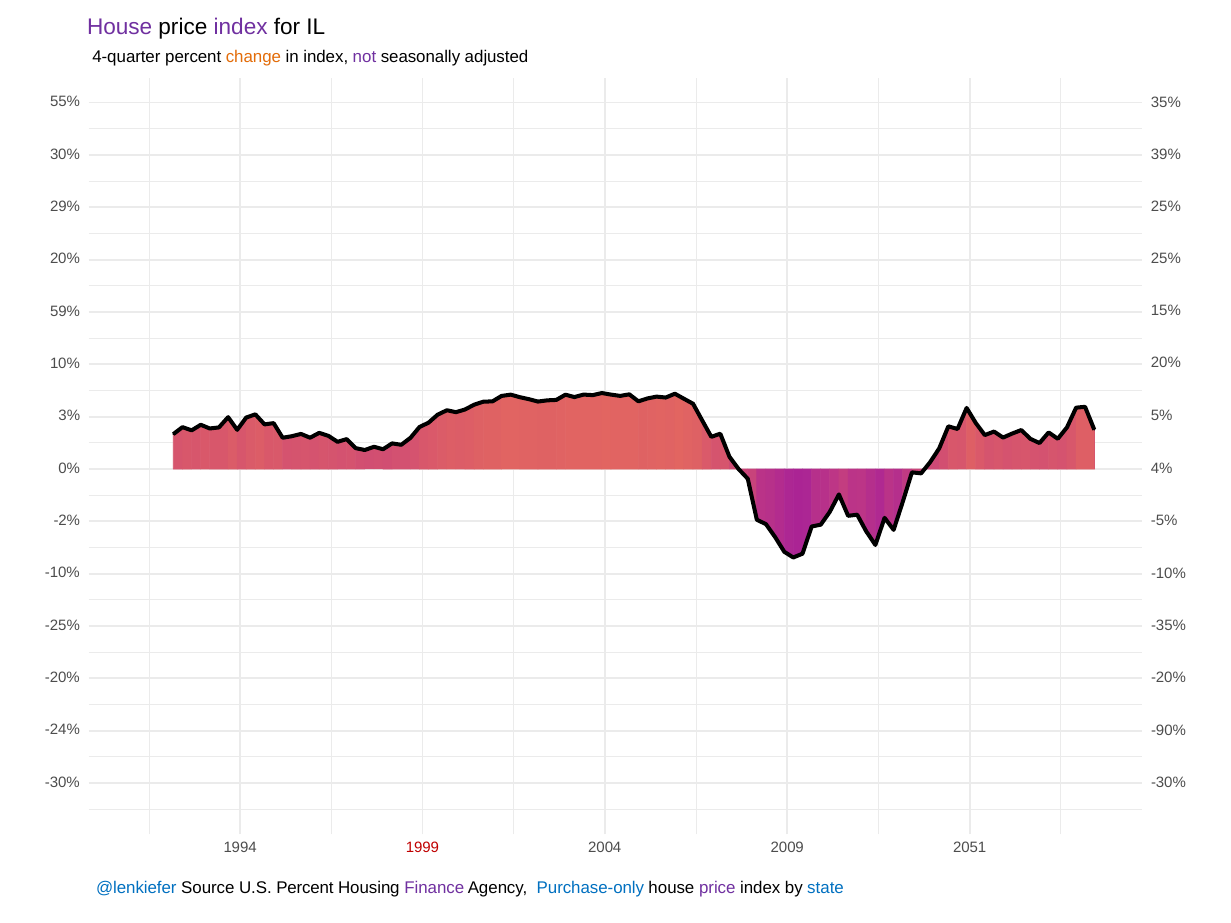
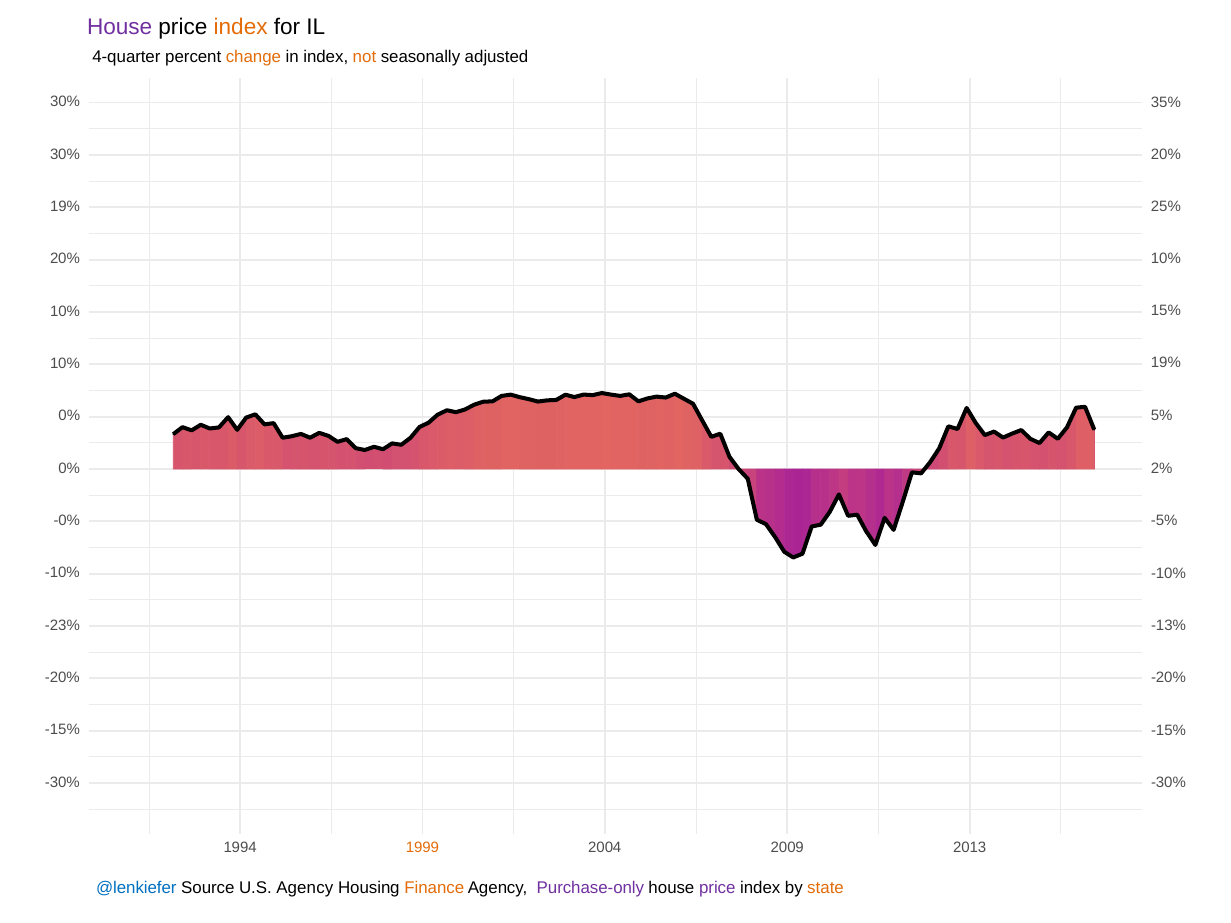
index colour: purple -> orange (241, 27)
not colour: purple -> orange (364, 57)
55%: 55% -> 30% (65, 102)
39%: 39% -> 20% (1166, 154)
29%: 29% -> 19% (65, 207)
25%: 25% -> 10% (1166, 259)
59%: 59% -> 10% (65, 311)
20%: 20% -> 19% (1166, 363)
3%: 3% -> 0% (69, 416)
4%: 4% -> 2% (1162, 469)
-2%: -2% -> -0% (67, 521)
-25%: -25% -> -23% (62, 625)
-35%: -35% -> -13% (1168, 626)
-24%: -24% -> -15% (62, 730)
-90%: -90% -> -15% (1168, 731)
1999 colour: red -> orange (422, 848)
2051: 2051 -> 2013 (970, 848)
U.S Percent: Percent -> Agency (305, 889)
Finance colour: purple -> orange (434, 889)
Purchase-only colour: blue -> purple (590, 889)
state colour: blue -> orange (826, 889)
